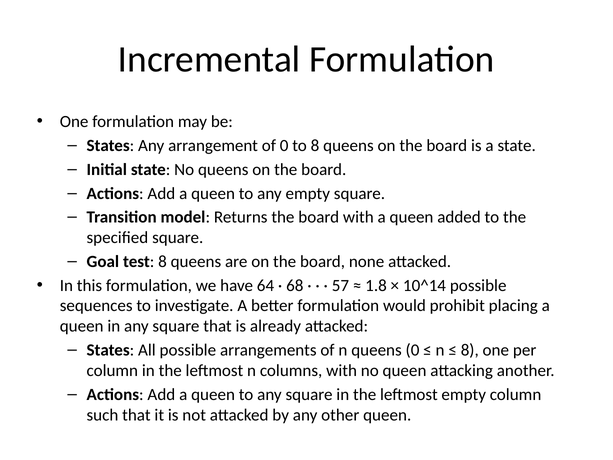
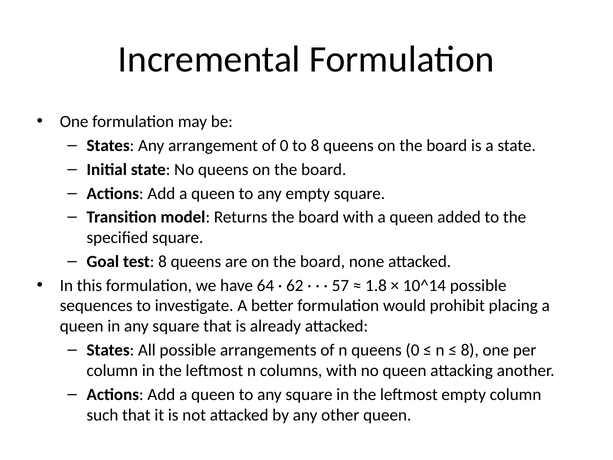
68: 68 -> 62 (295, 285)
